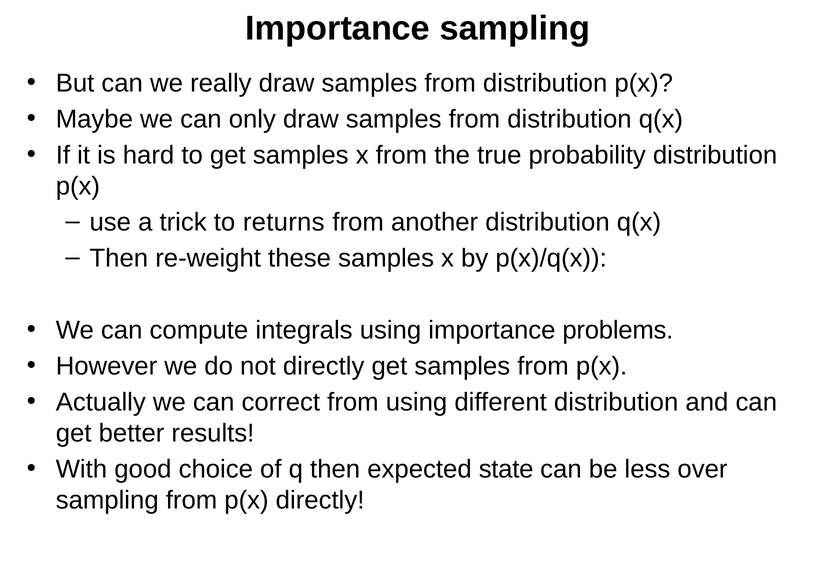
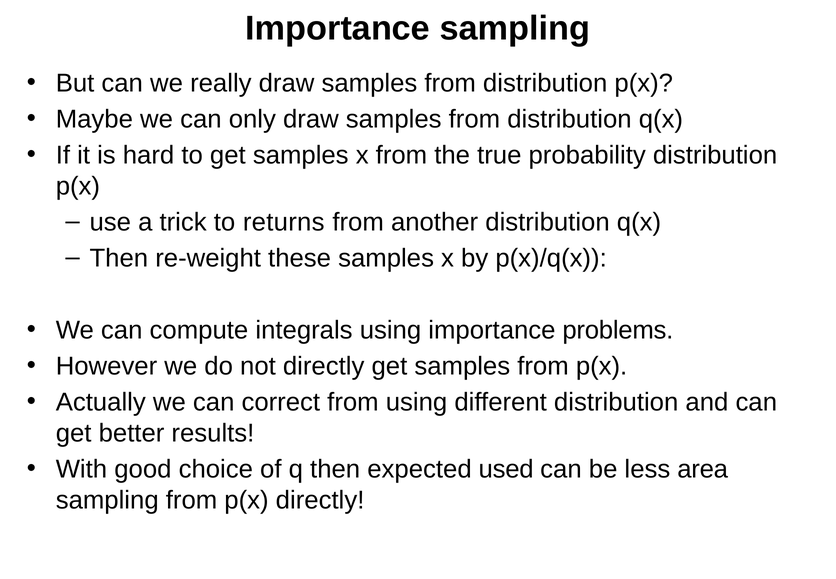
state: state -> used (506, 469)
over: over -> area (703, 469)
